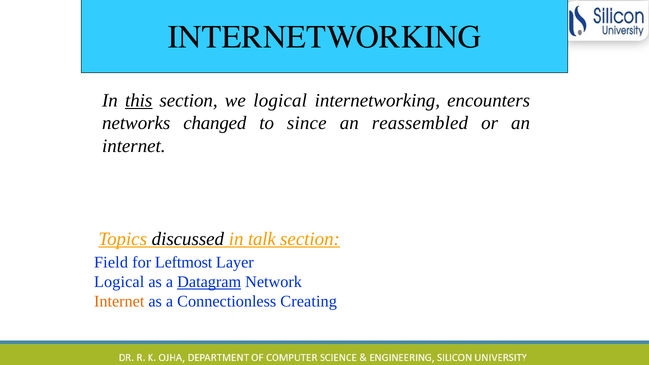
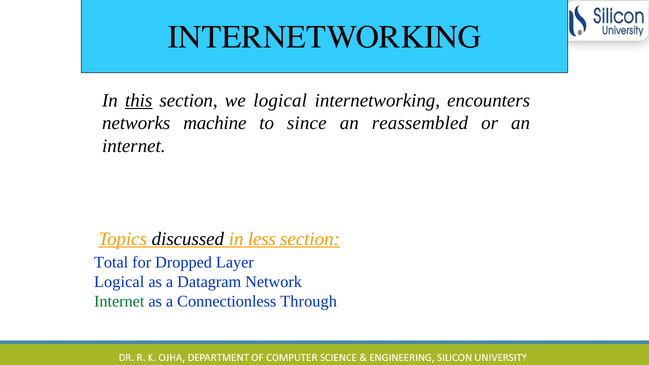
changed: changed -> machine (215, 123)
talk: talk -> less (262, 239)
Field: Field -> Total (111, 262)
Leftmost: Leftmost -> Dropped (184, 262)
Datagram underline: present -> none (209, 282)
Internet colour: orange -> green (119, 301)
Creating: Creating -> Through (309, 301)
